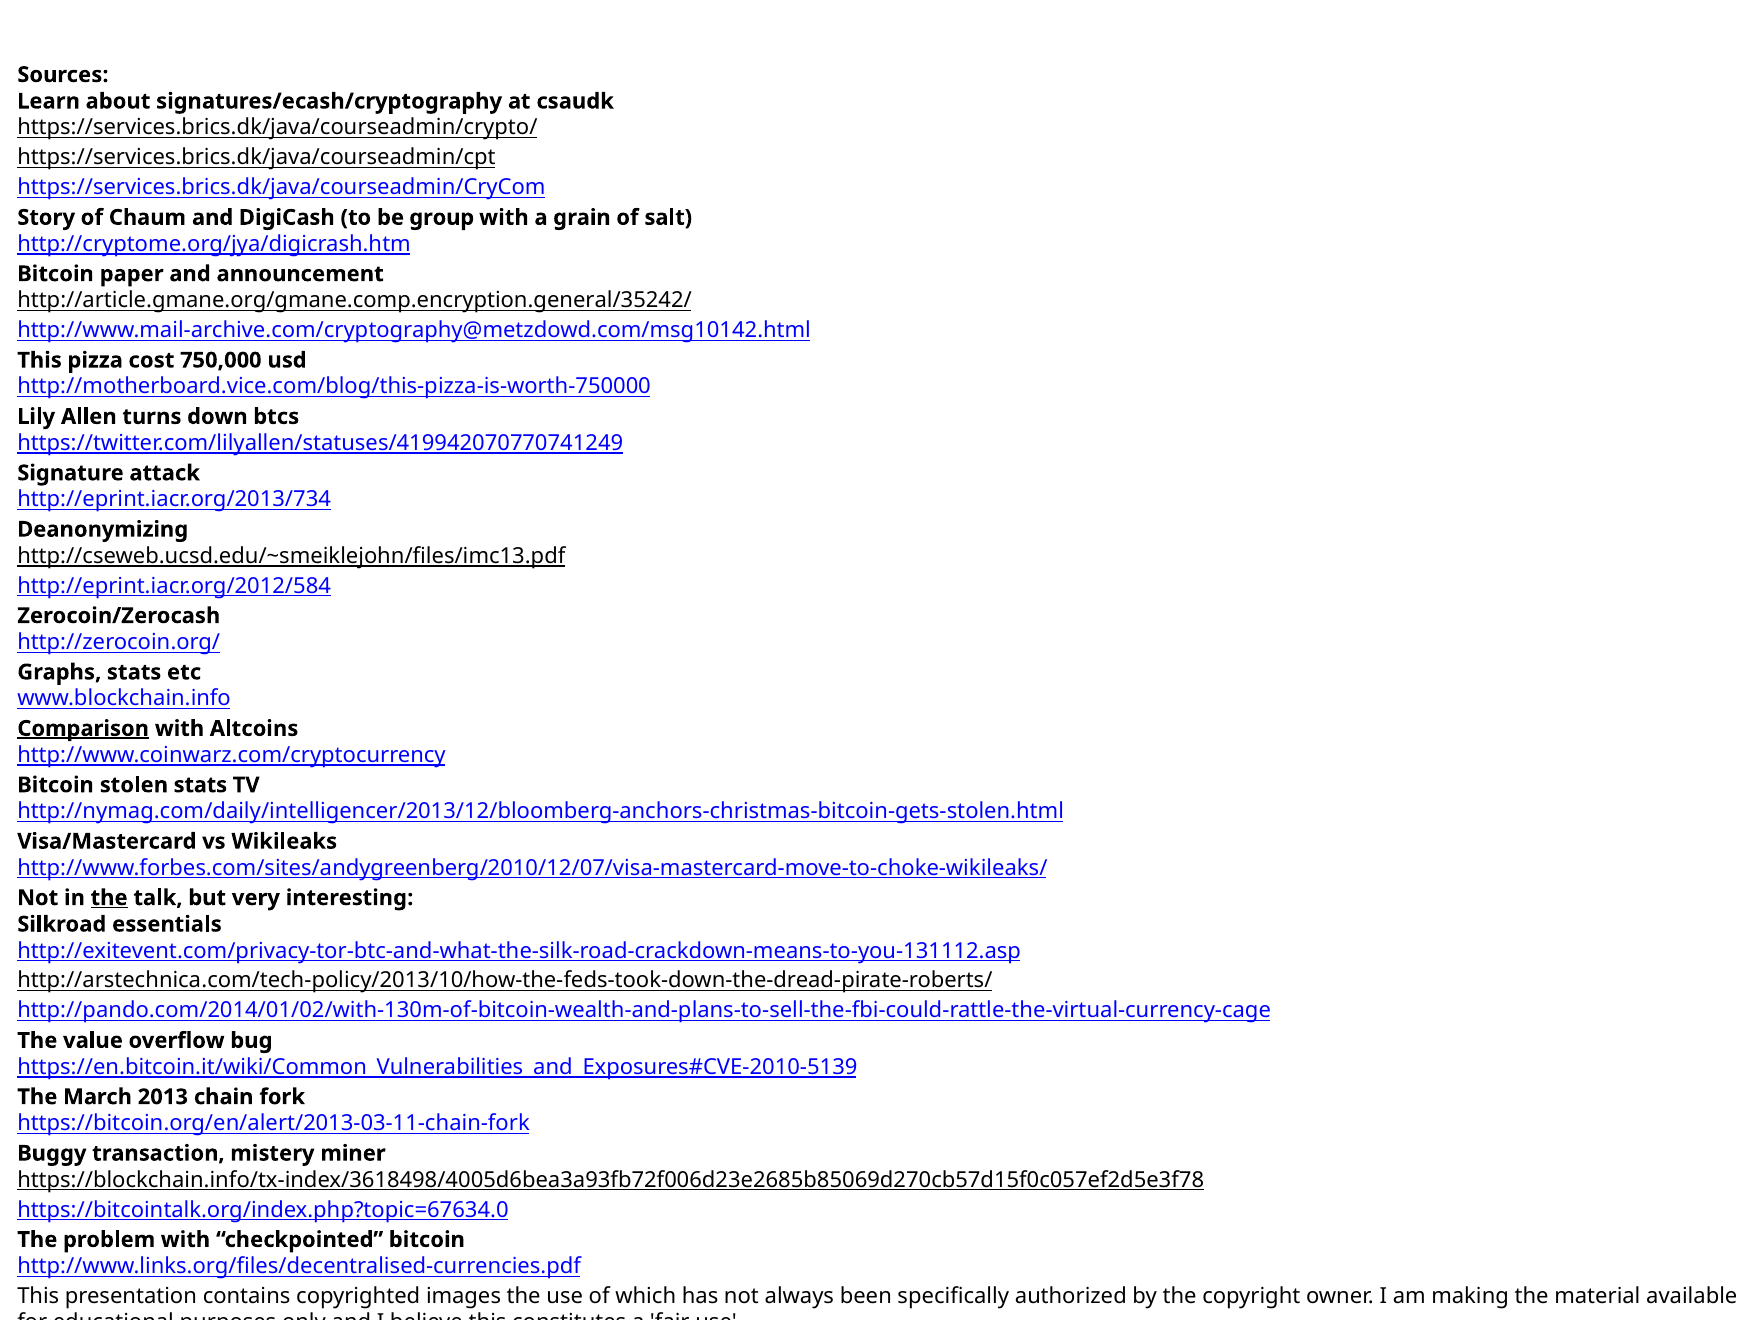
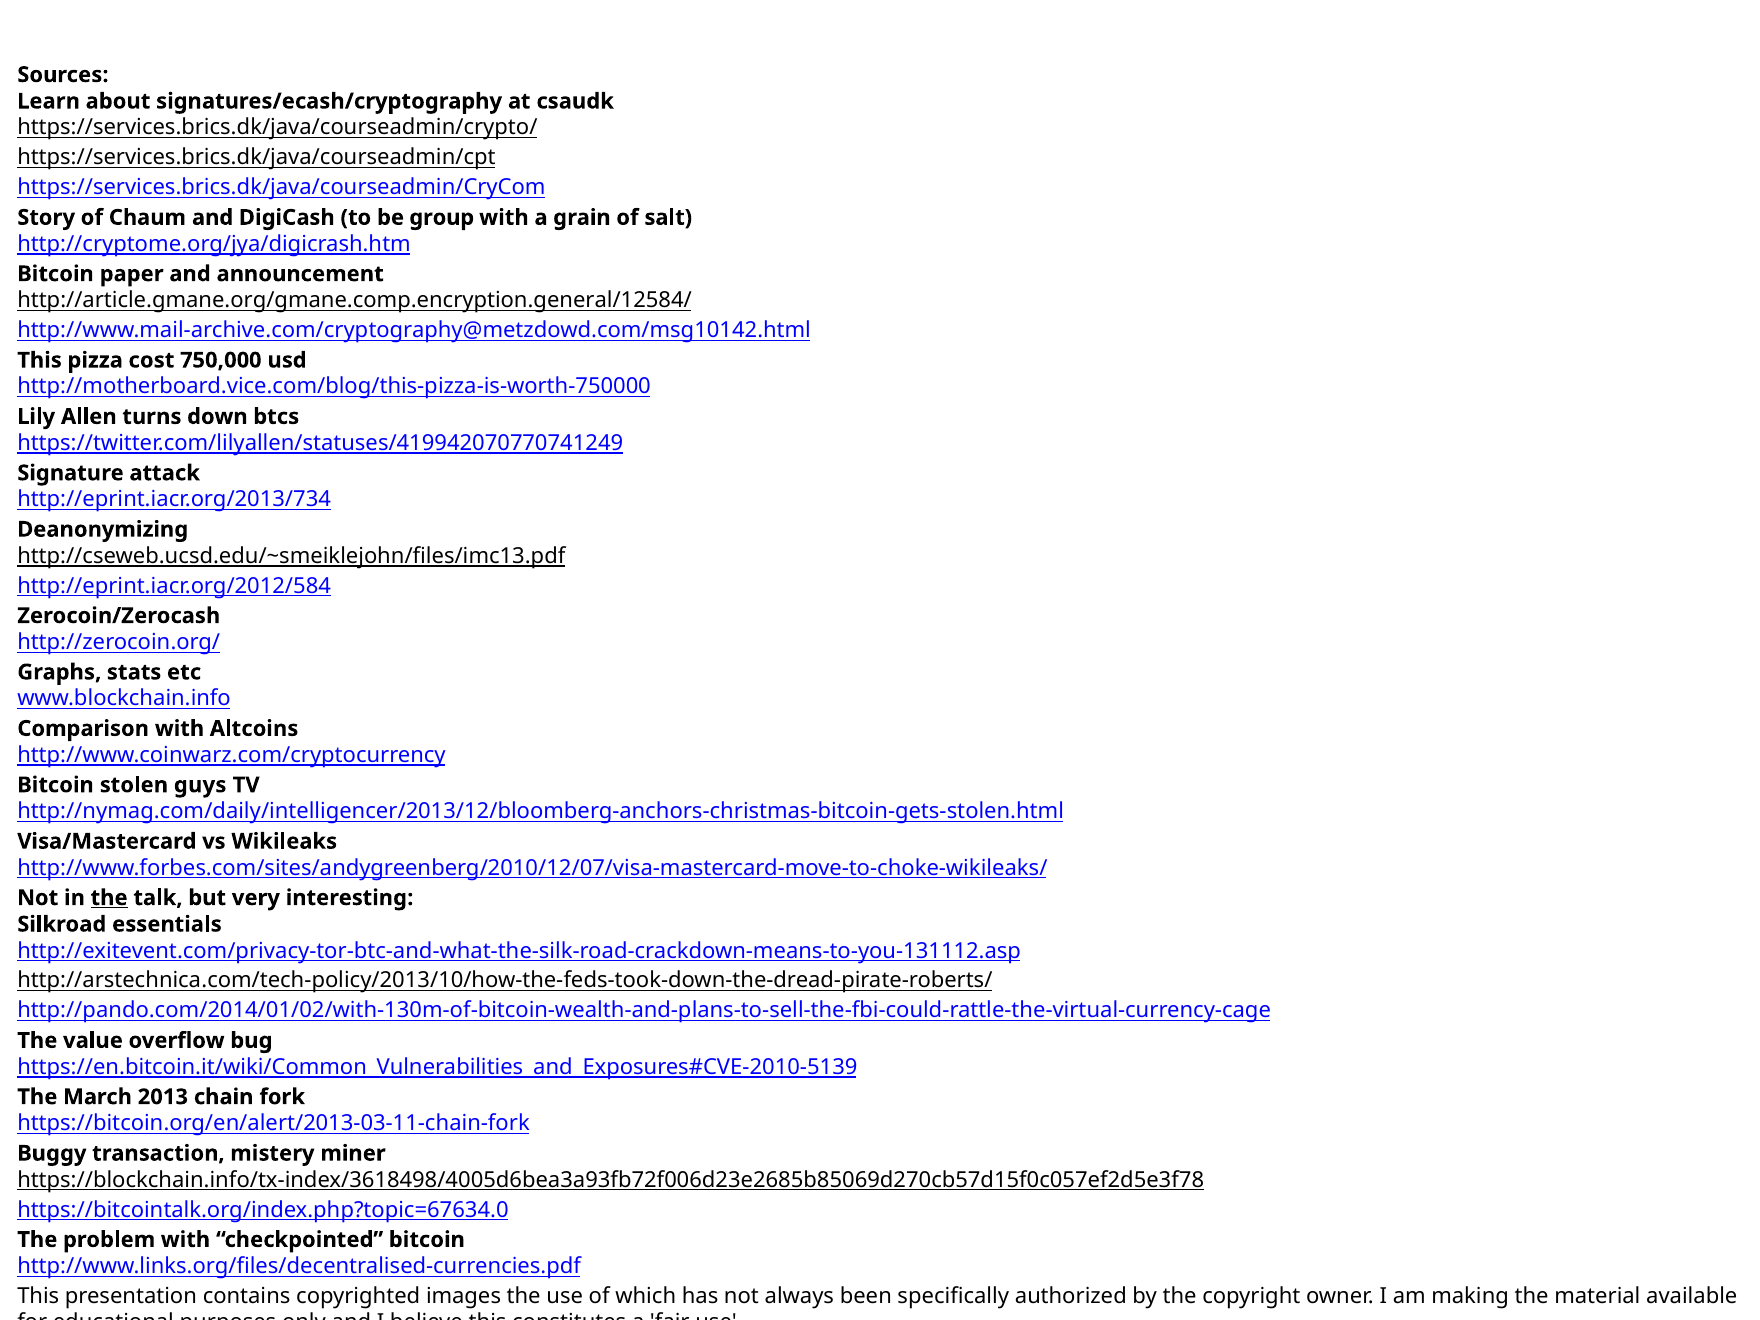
http://article.gmane.org/gmane.comp.encryption.general/35242/: http://article.gmane.org/gmane.comp.encryption.general/35242/ -> http://article.gmane.org/gmane.comp.encryption.general/12584/ (355, 300)
Comparison underline: present -> none (83, 729)
stolen stats: stats -> guys (200, 785)
